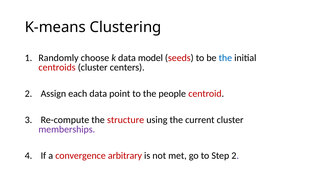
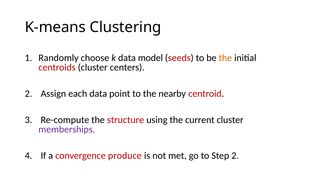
the colour: blue -> orange (225, 58)
people: people -> nearby (172, 94)
arbitrary: arbitrary -> produce (125, 156)
